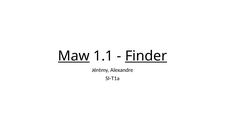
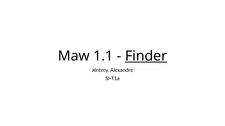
Maw underline: present -> none (74, 56)
